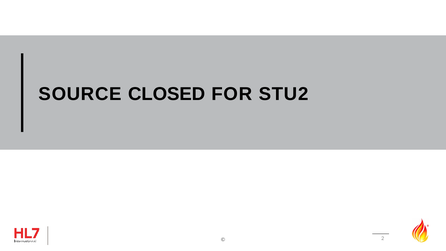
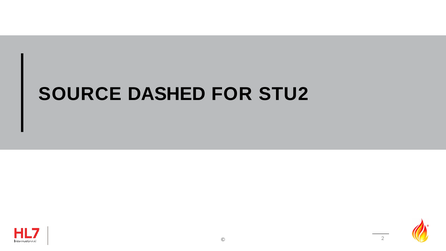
CLOSED: CLOSED -> DASHED (167, 94)
